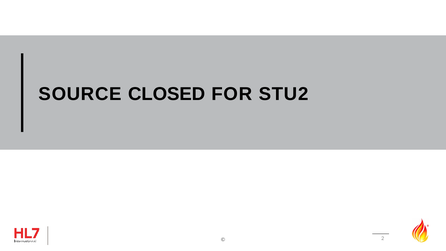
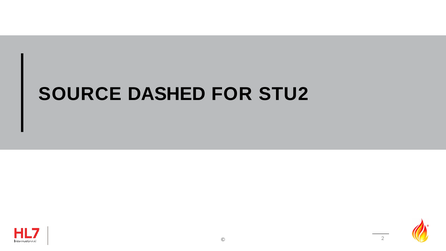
CLOSED: CLOSED -> DASHED (167, 94)
